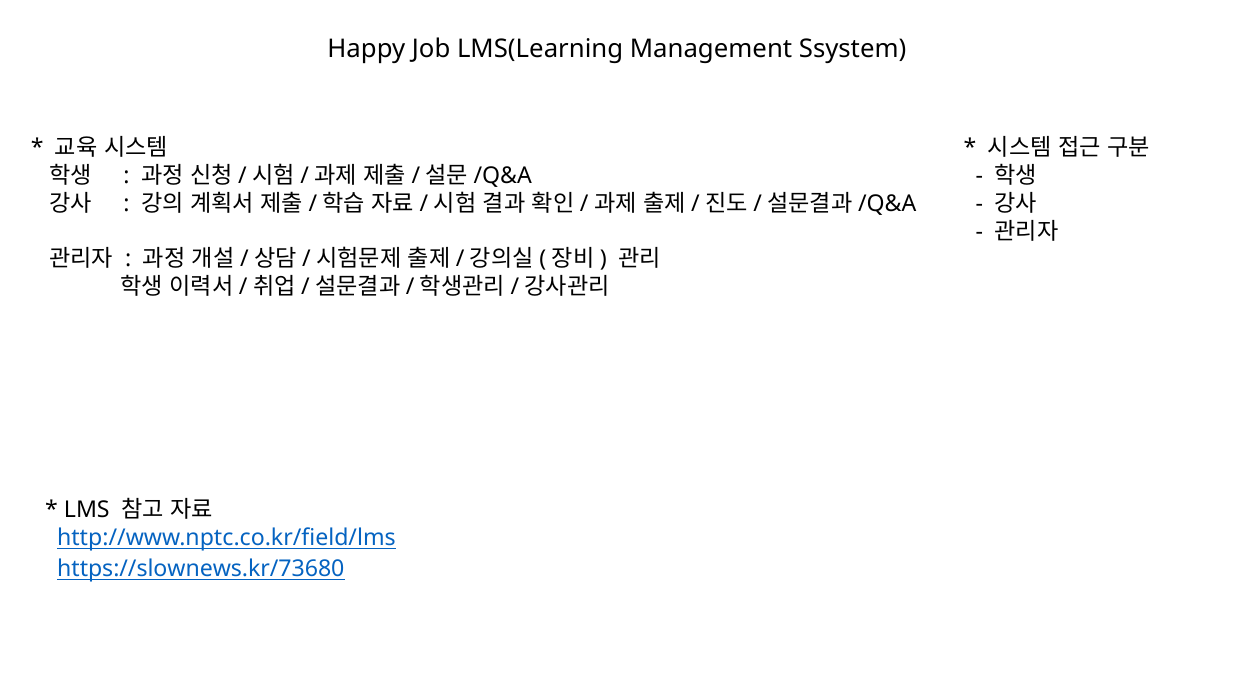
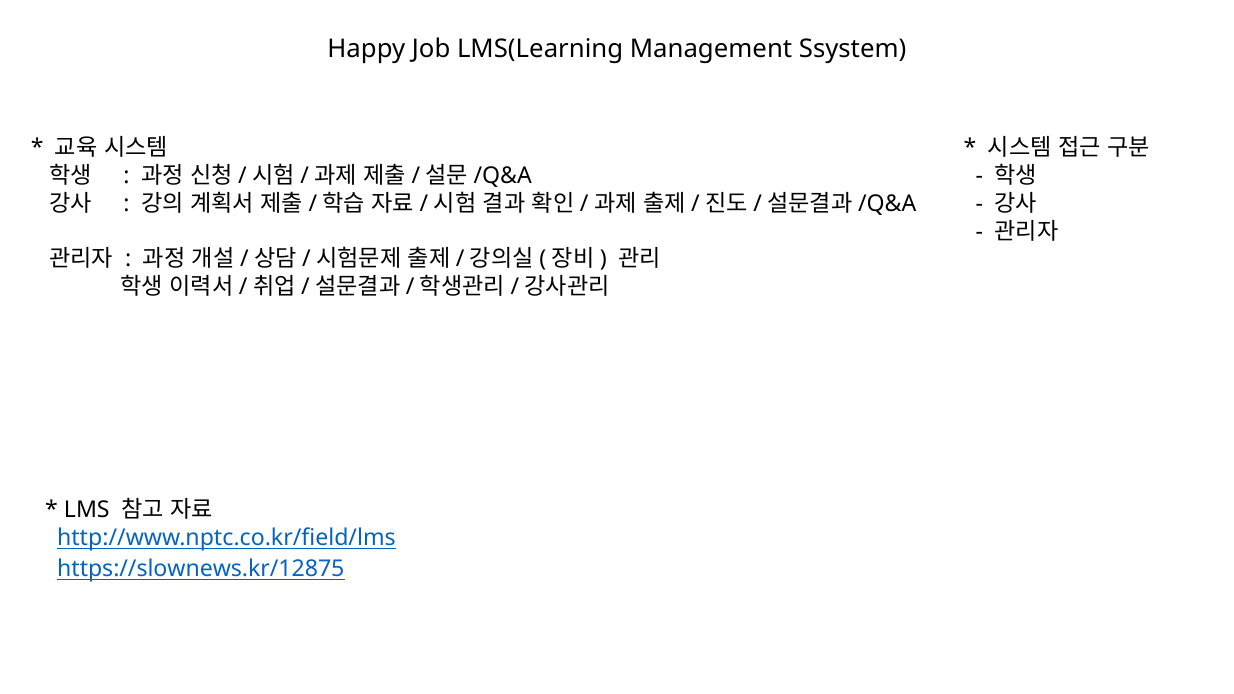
https://slownews.kr/73680: https://slownews.kr/73680 -> https://slownews.kr/12875 (201, 569)
